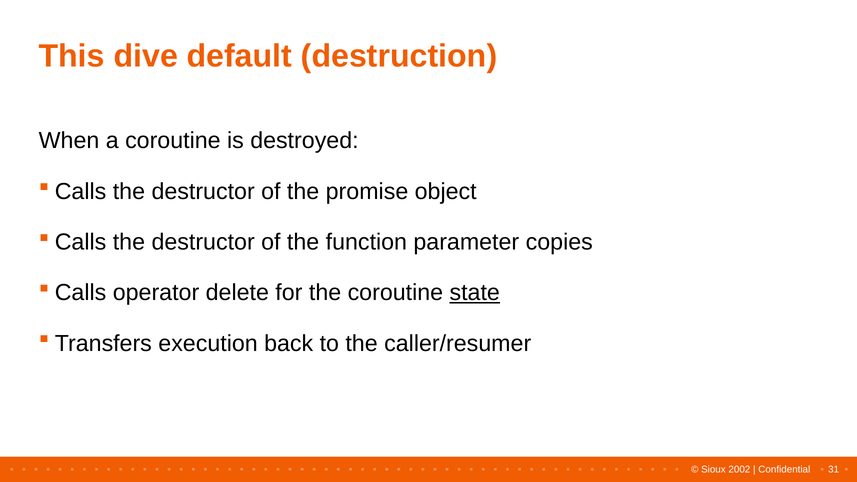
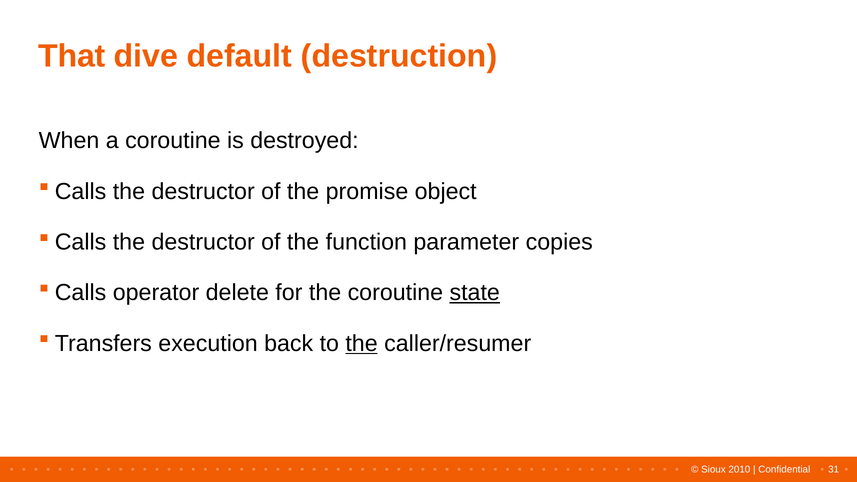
This: This -> That (72, 56)
the underline: none -> present (362, 344)
2002: 2002 -> 2010 (739, 470)
